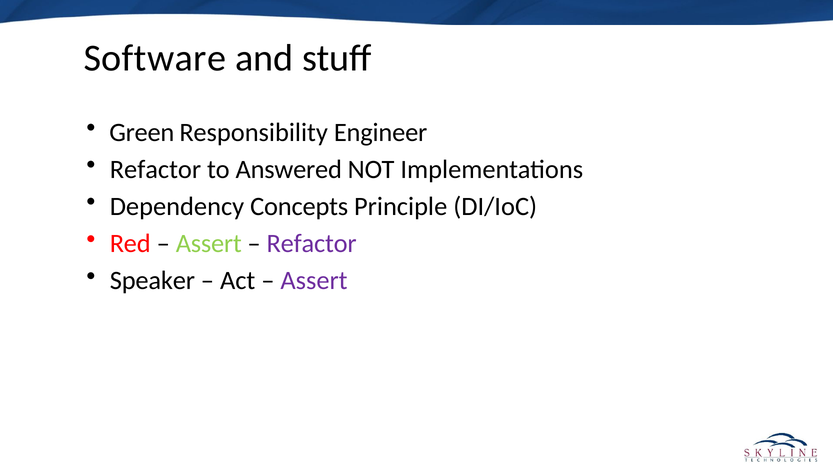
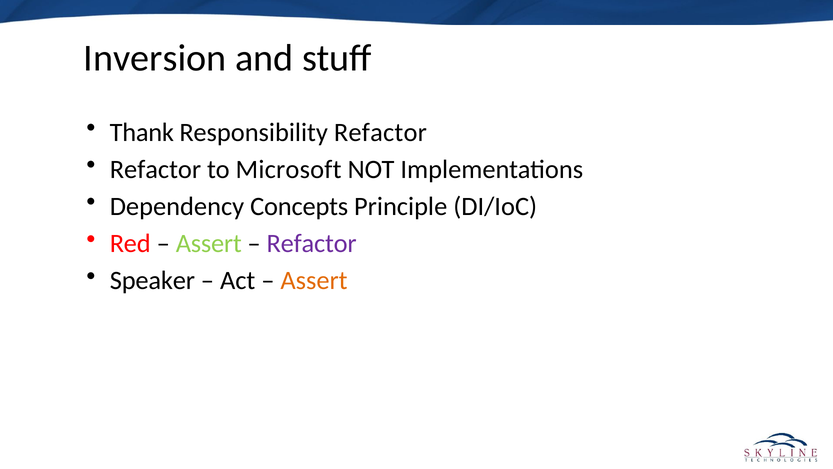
Software: Software -> Inversion (155, 58)
Green: Green -> Thank (142, 132)
Responsibility Engineer: Engineer -> Refactor (380, 132)
Answered: Answered -> Microsoft (289, 169)
Assert colour: purple -> orange (314, 280)
